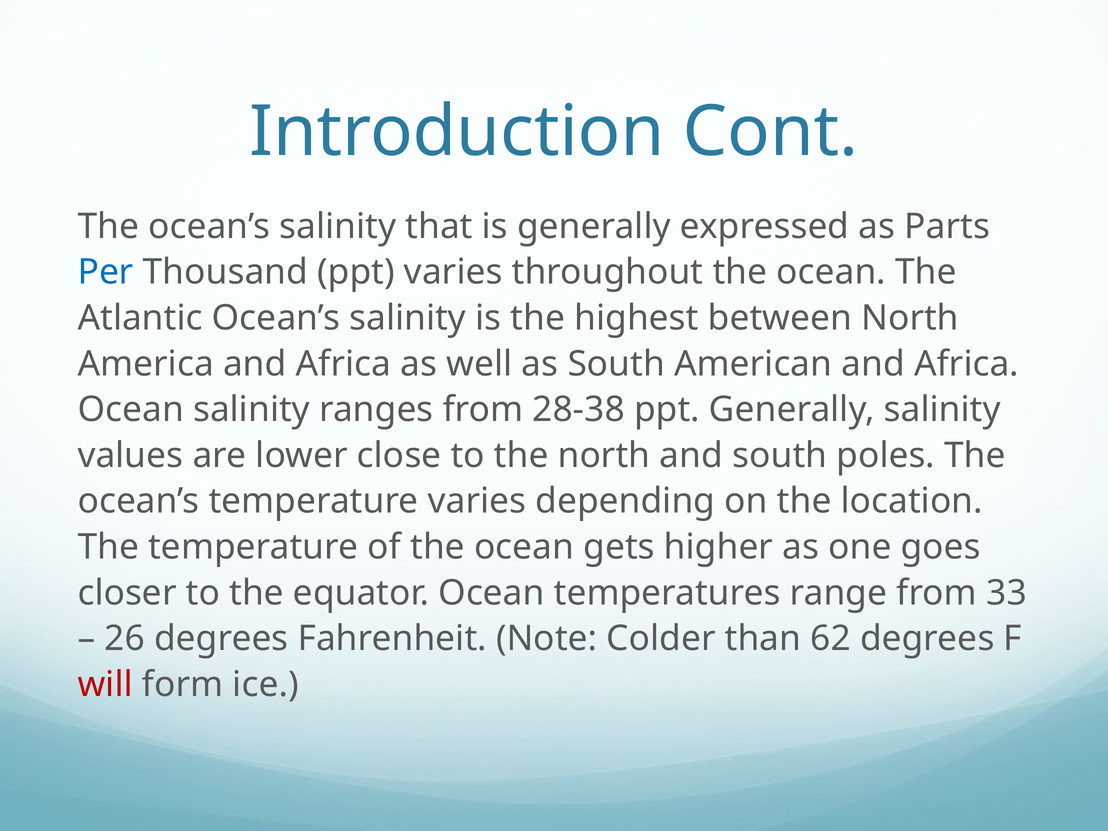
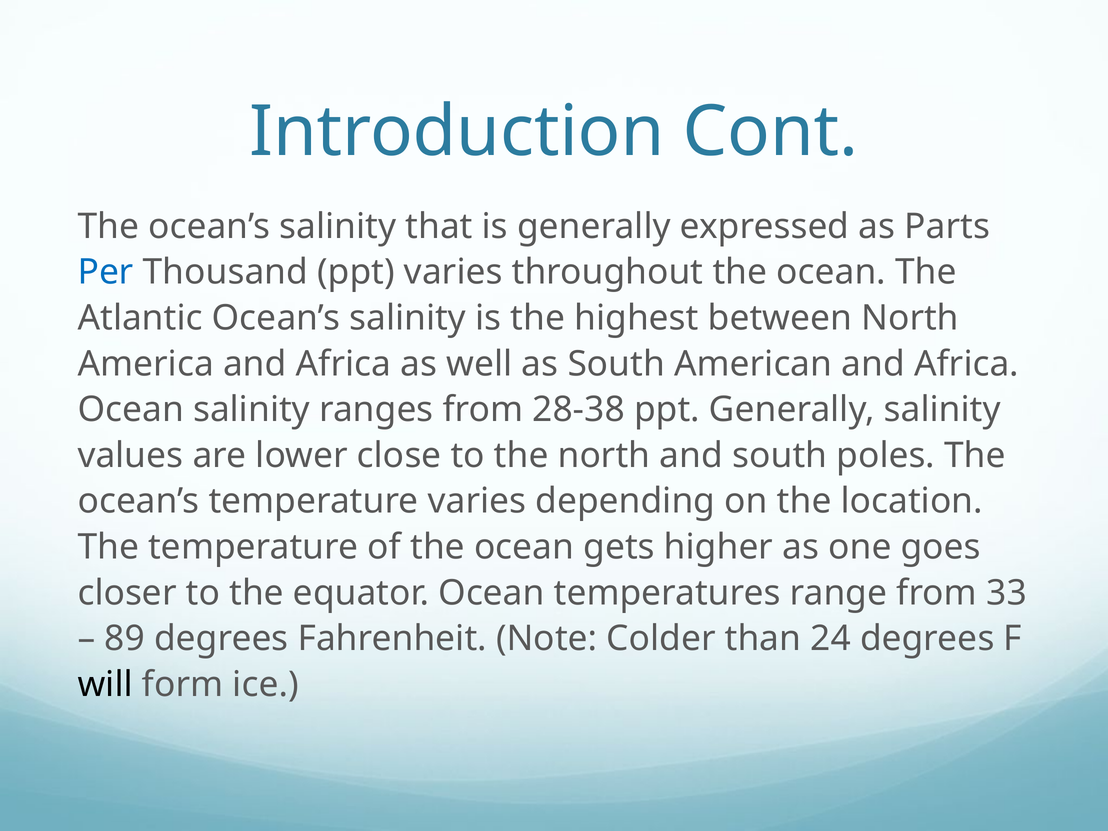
26: 26 -> 89 (125, 639)
62: 62 -> 24 (831, 639)
will colour: red -> black (105, 684)
